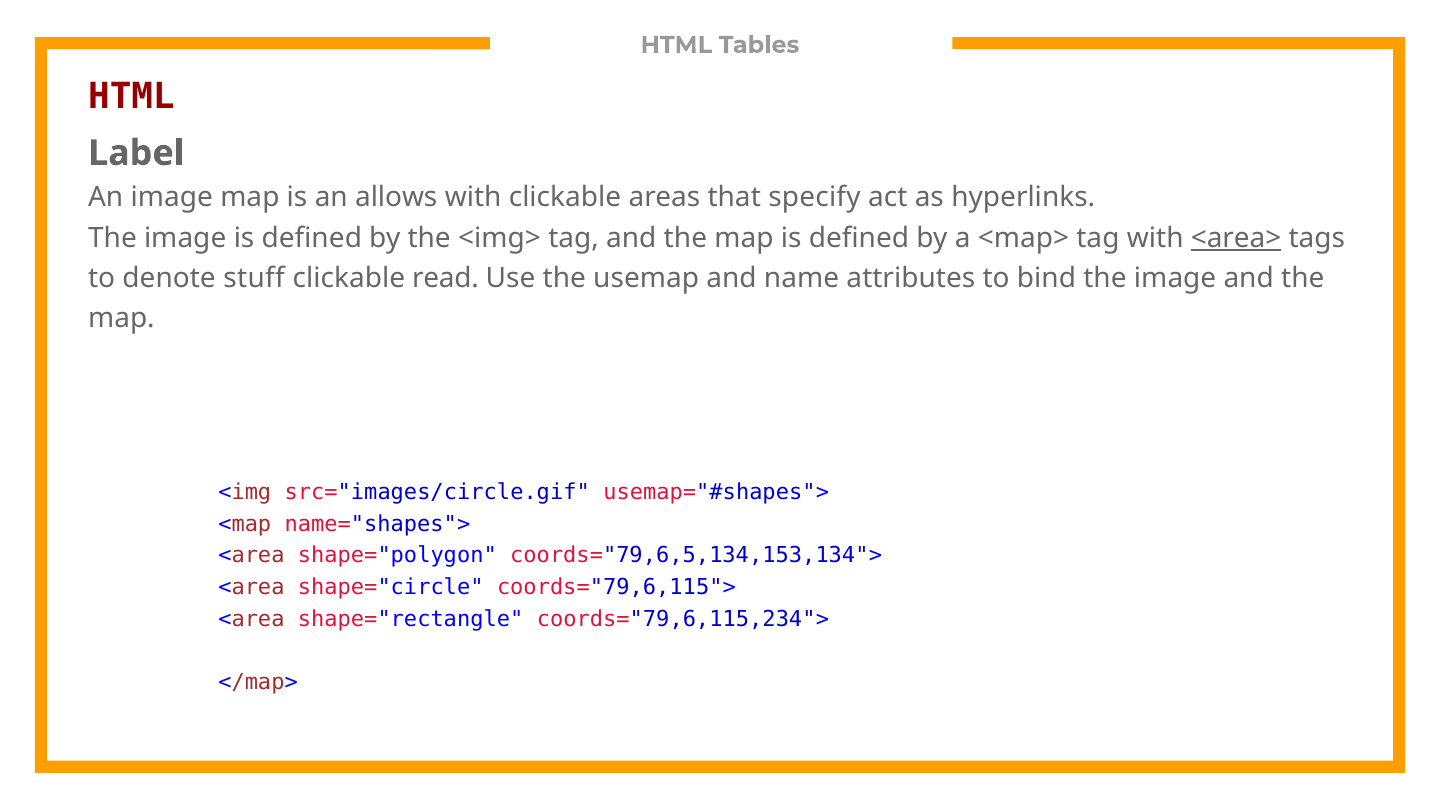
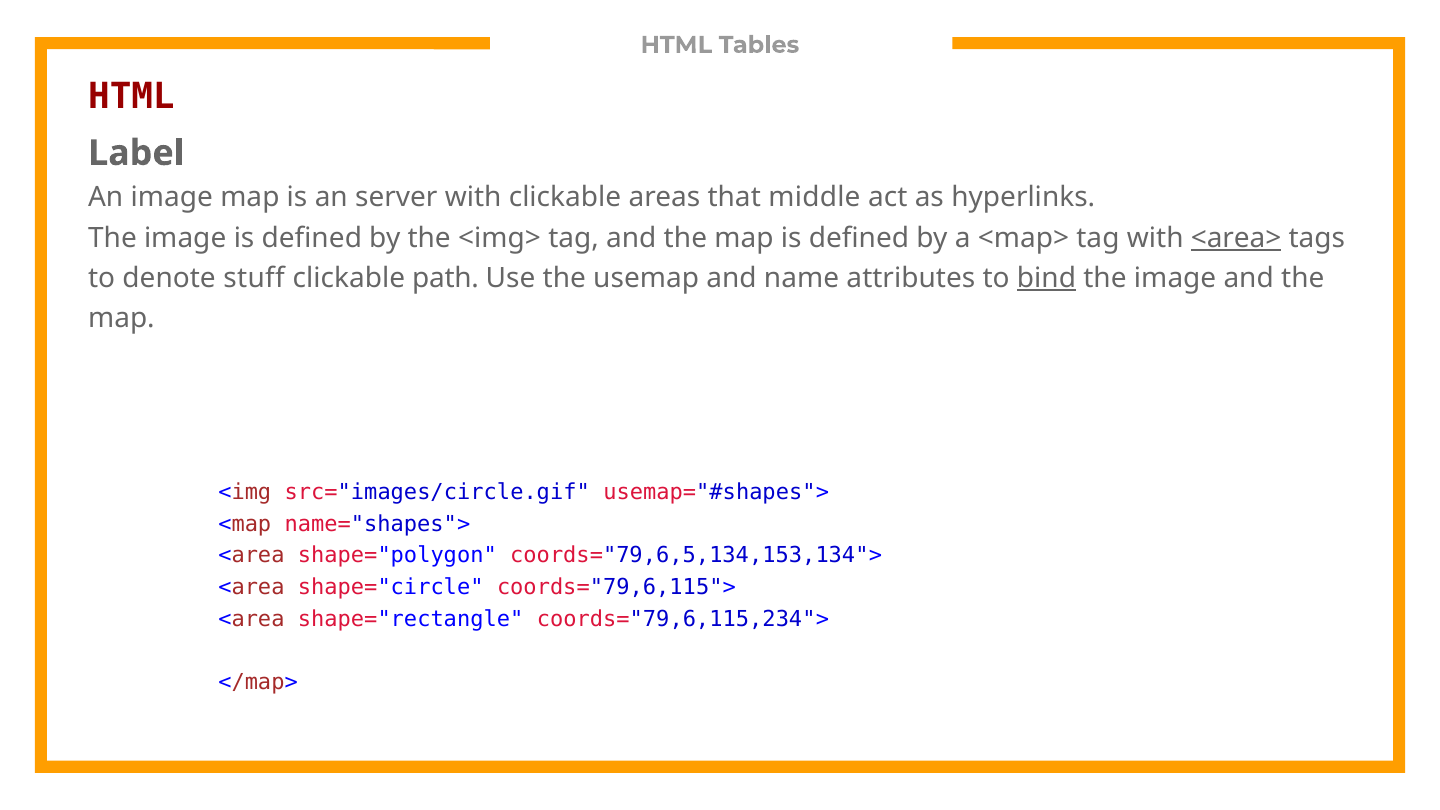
allows: allows -> server (396, 198)
specify: specify -> middle (814, 198)
read: read -> path (446, 278)
bind underline: none -> present (1046, 278)
